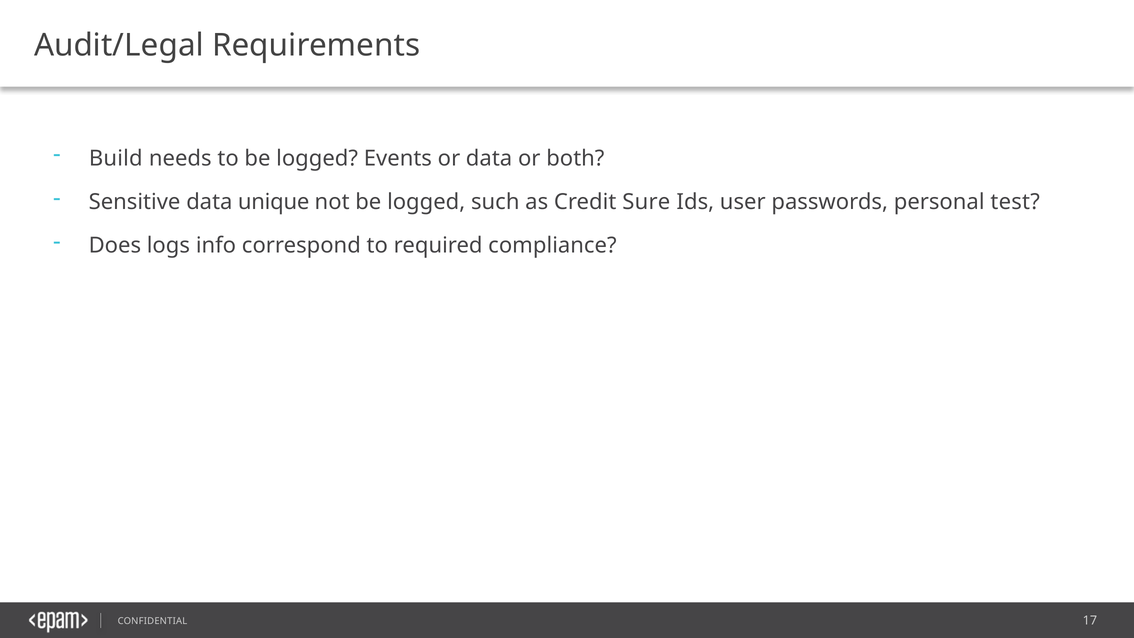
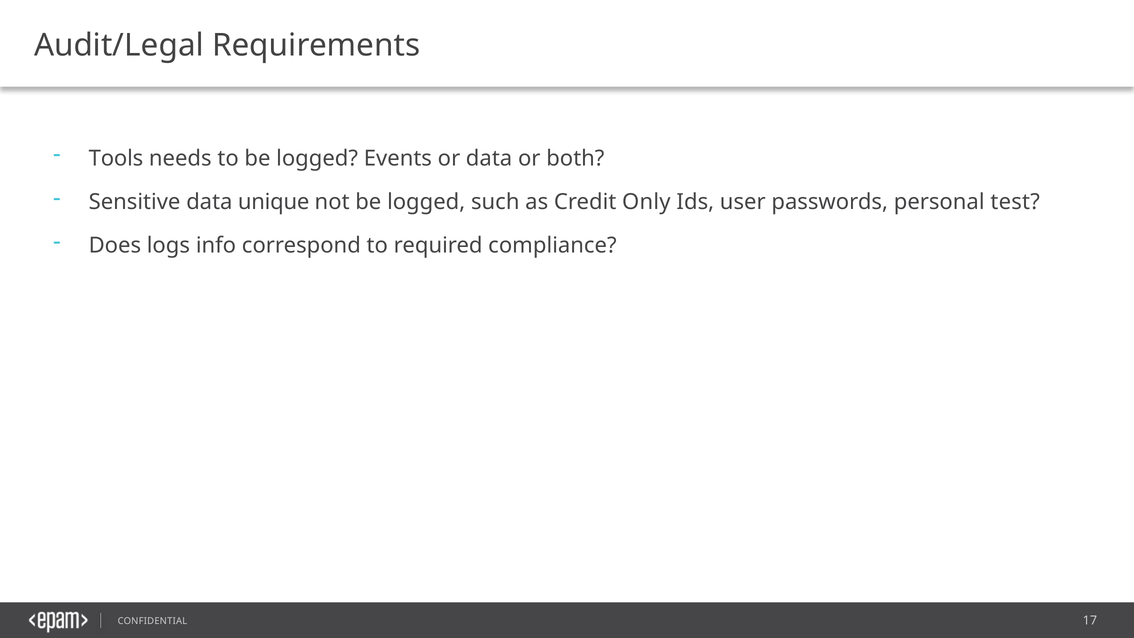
Build: Build -> Tools (116, 158)
Sure: Sure -> Only (646, 202)
